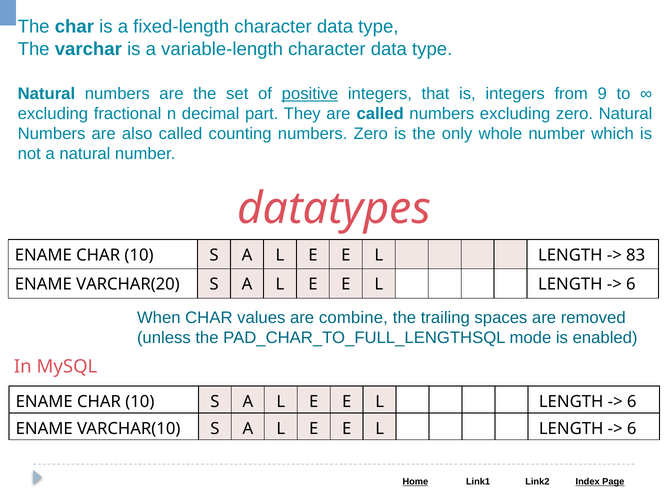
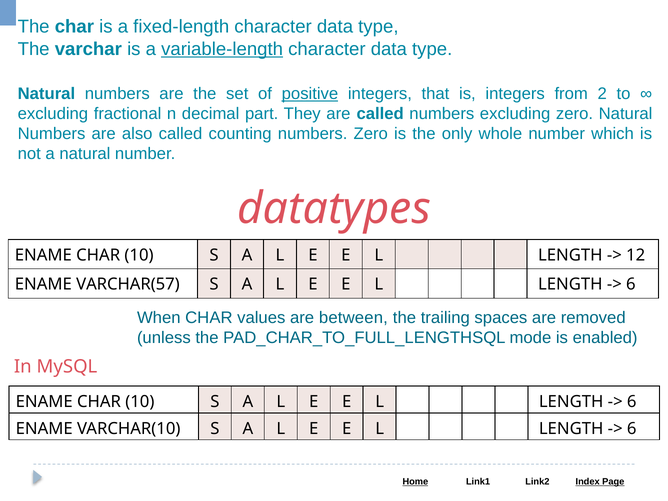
variable-length underline: none -> present (222, 49)
9: 9 -> 2 (602, 94)
83: 83 -> 12 (636, 255)
VARCHAR(20: VARCHAR(20 -> VARCHAR(57 (128, 284)
combine: combine -> between (353, 318)
